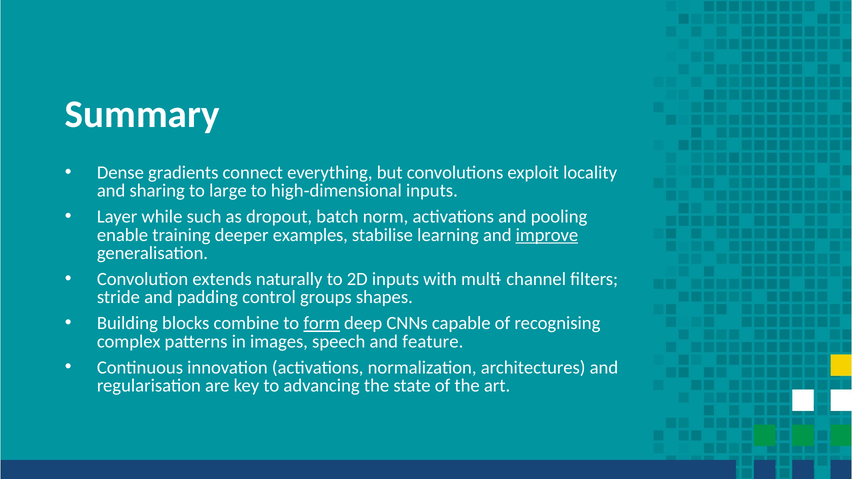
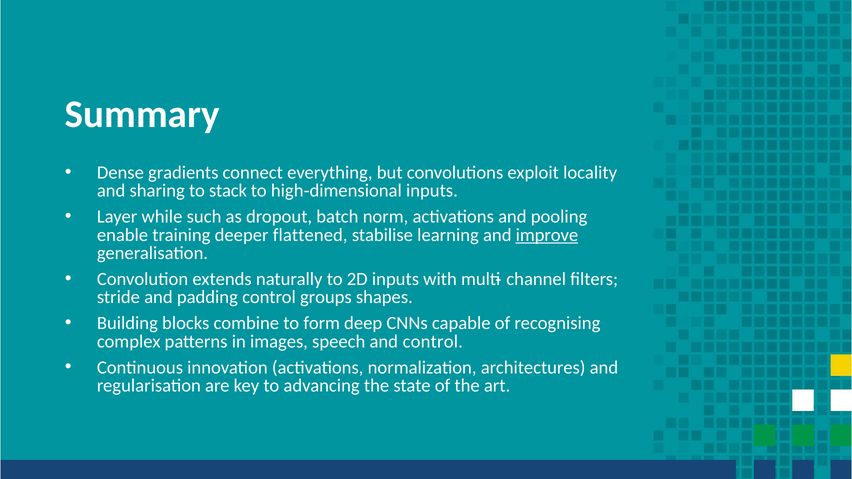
large: large -> stack (228, 191)
examples: examples -> flattened (310, 235)
form underline: present -> none (322, 323)
and feature: feature -> control (433, 342)
